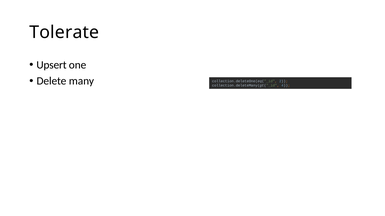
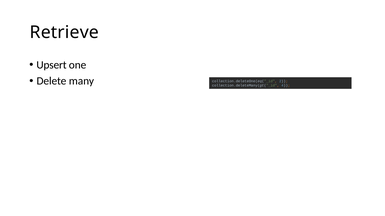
Tolerate: Tolerate -> Retrieve (64, 32)
